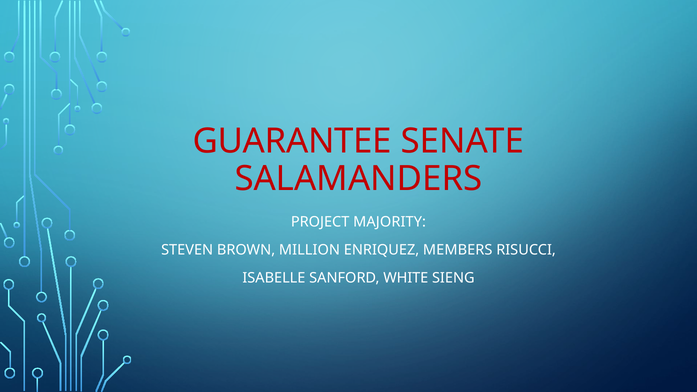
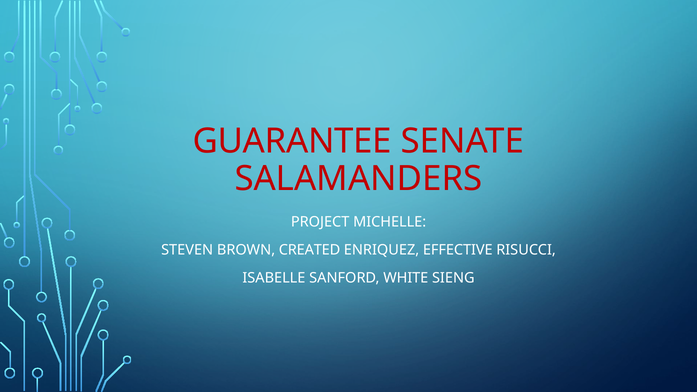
MAJORITY: MAJORITY -> MICHELLE (390, 222)
MILLION: MILLION -> CREATED (310, 250)
MEMBERS: MEMBERS -> EFFECTIVE (458, 250)
